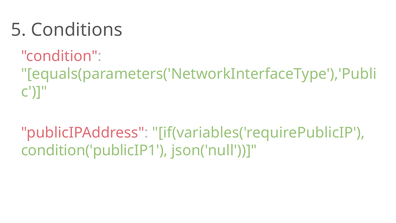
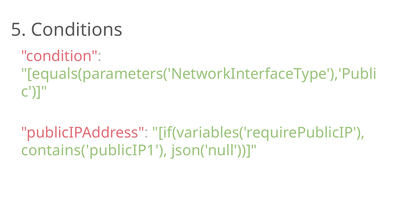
condition('publicIP1: condition('publicIP1 -> contains('publicIP1 (94, 150)
